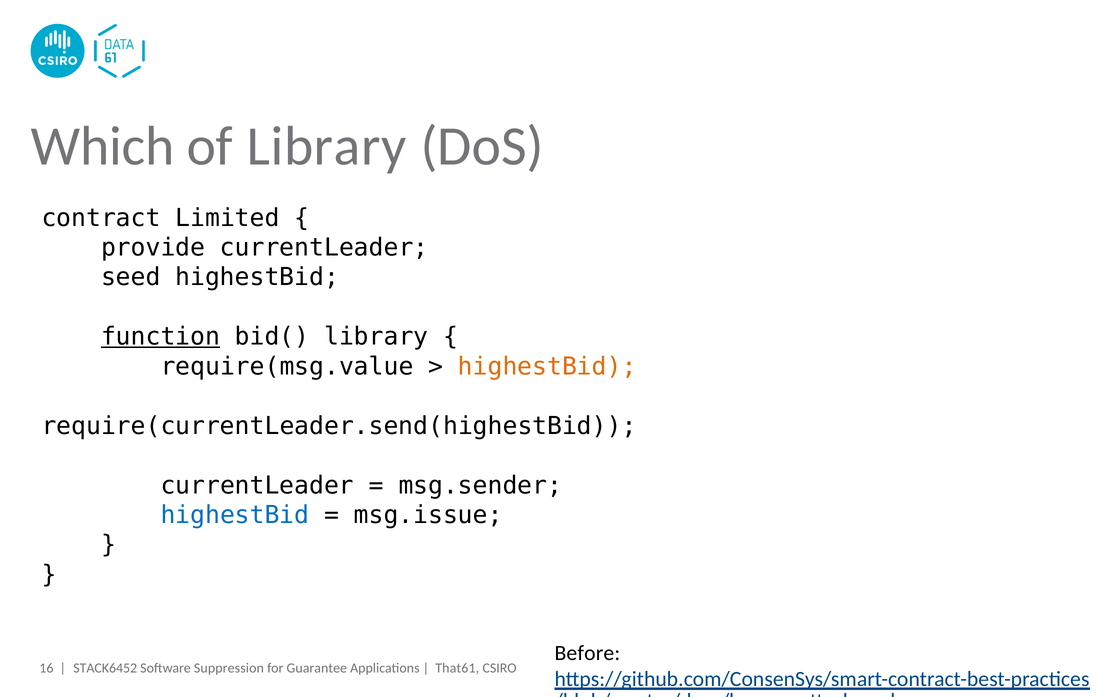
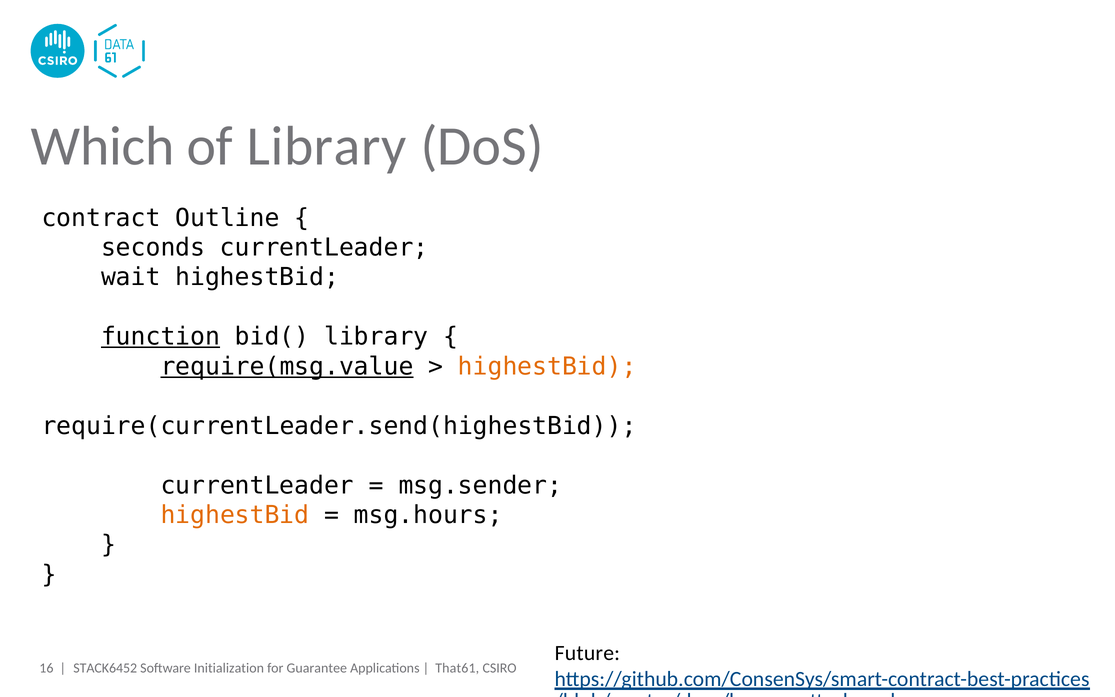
Limited: Limited -> Outline (228, 218)
provide: provide -> seconds (153, 248)
seed: seed -> wait (131, 277)
require(msg.value underline: none -> present (287, 366)
highestBid colour: blue -> orange (235, 515)
msg.issue: msg.issue -> msg.hours (428, 515)
Before: Before -> Future (587, 653)
Suppression: Suppression -> Initialization (229, 668)
